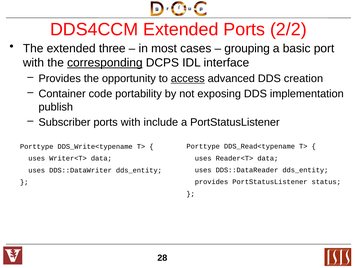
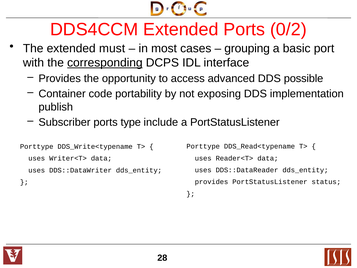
2/2: 2/2 -> 0/2 (288, 30)
three: three -> must (112, 48)
access underline: present -> none (188, 79)
creation: creation -> possible (304, 79)
ports with: with -> type (131, 122)
